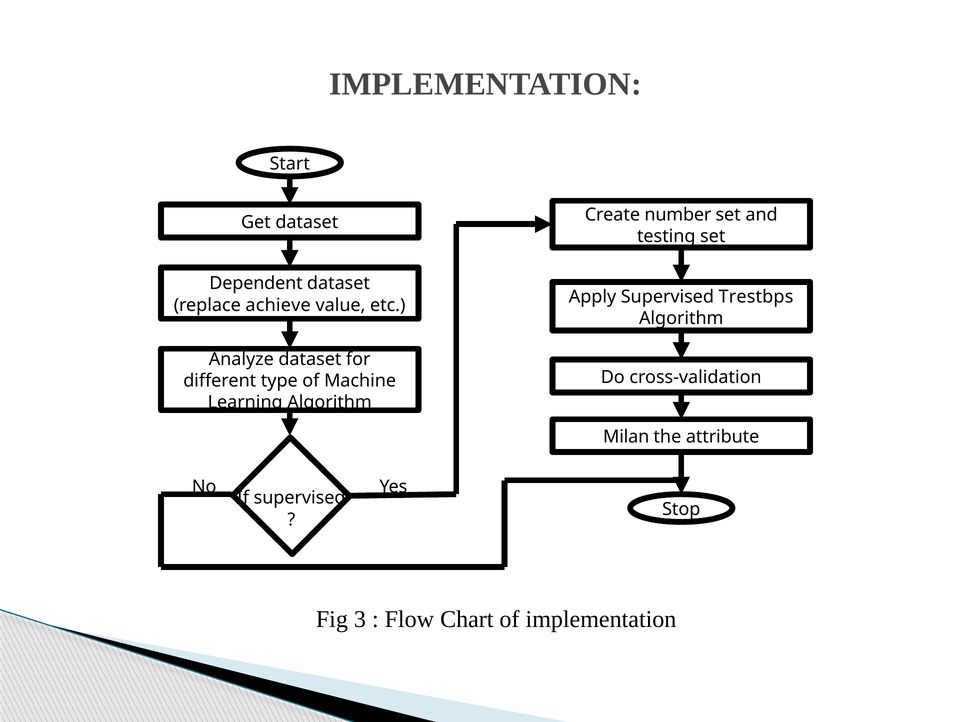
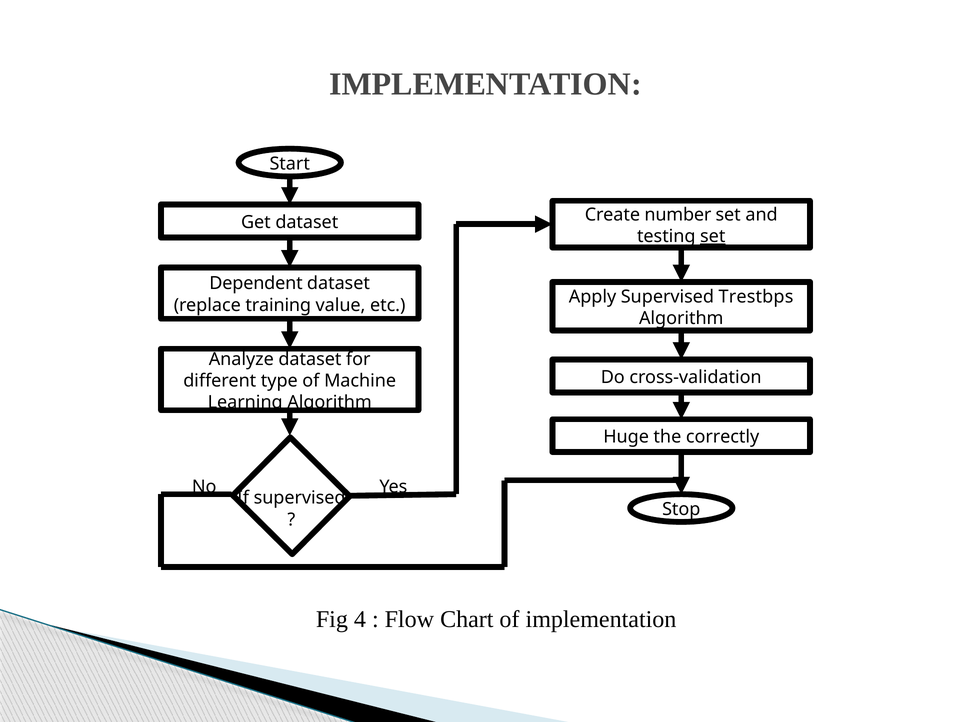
set underline: none -> present (713, 236)
achieve: achieve -> training (278, 305)
Milan: Milan -> Huge (626, 437)
attribute: attribute -> correctly (723, 437)
3: 3 -> 4 (360, 619)
